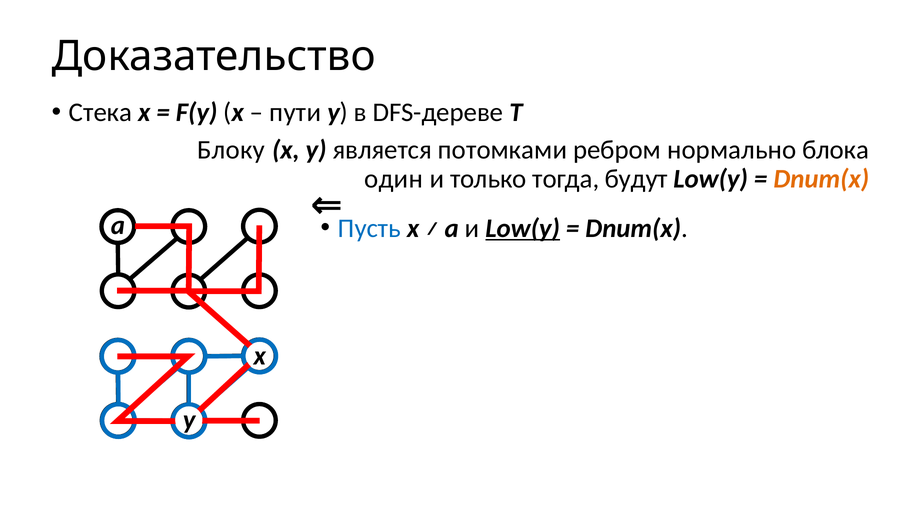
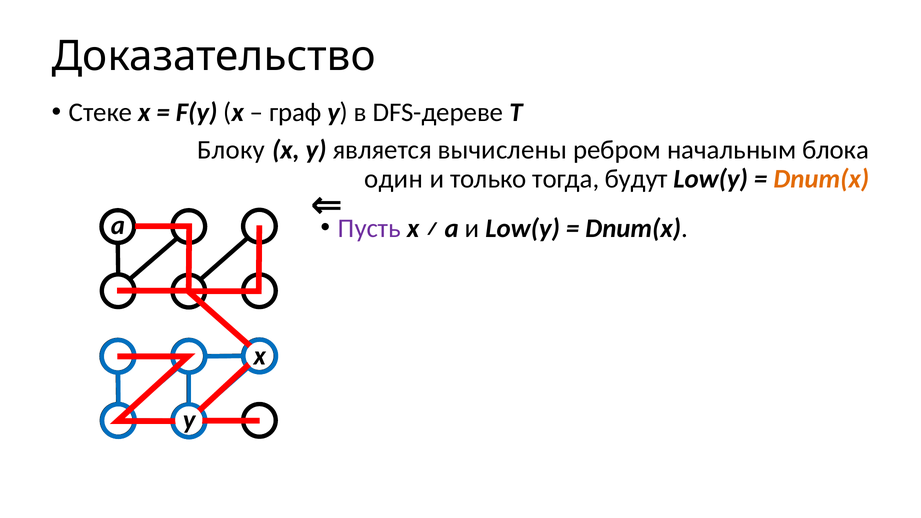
Стека: Стека -> Стеке (101, 112)
пути: пути -> граф (295, 112)
потомками: потомками -> вычислены (502, 150)
нормально: нормально -> начальным (732, 150)
Пусть colour: blue -> purple (369, 228)
Low(y underline: present -> none (523, 228)
